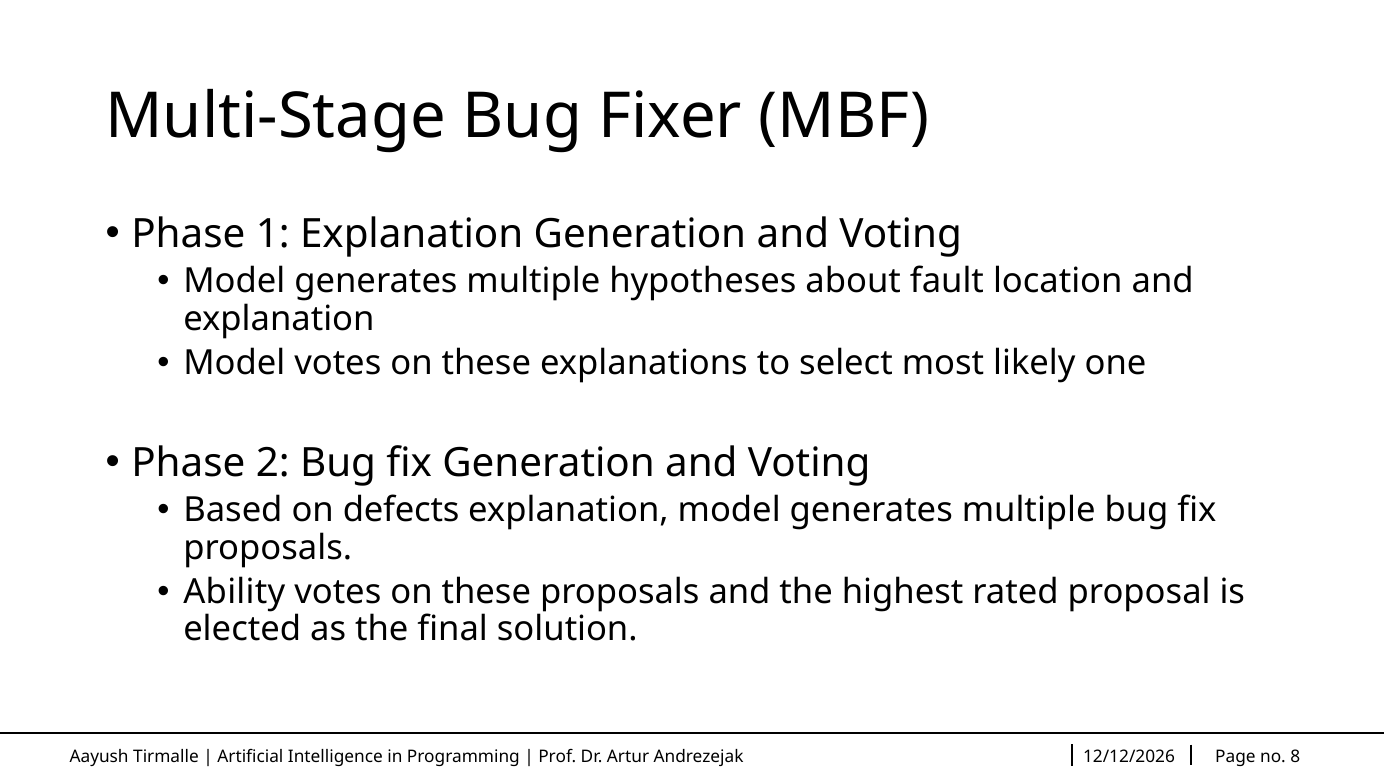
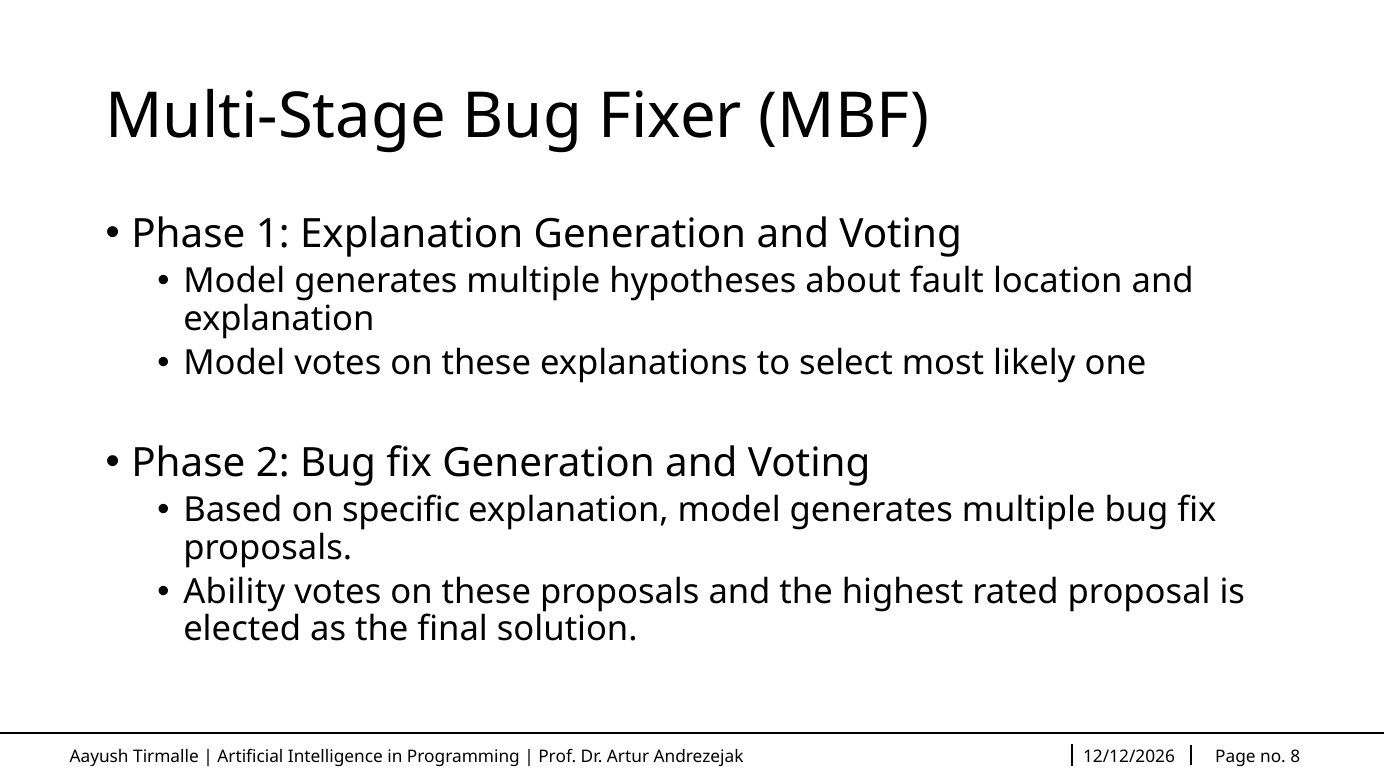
defects: defects -> specific (401, 511)
